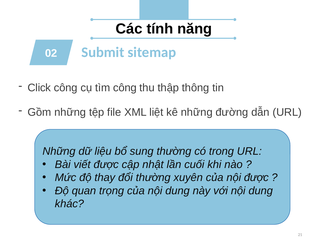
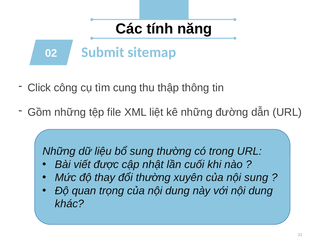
tìm công: công -> cung (125, 88)
nội được: được -> sung (256, 178)
